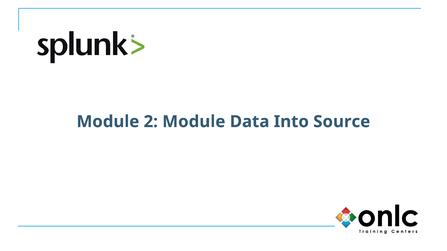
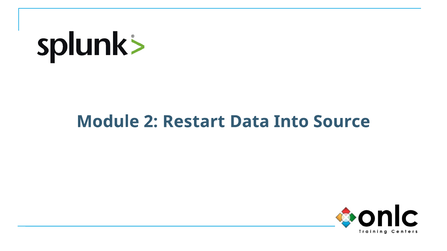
2 Module: Module -> Restart (194, 122)
